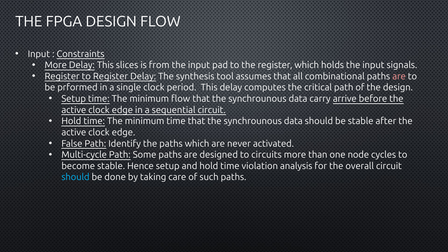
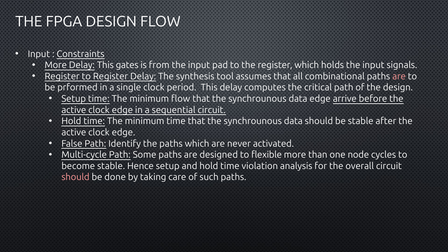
slices: slices -> gates (127, 65)
data carry: carry -> edge (320, 99)
circuits: circuits -> flexible (267, 155)
should colour: light blue -> pink (75, 177)
